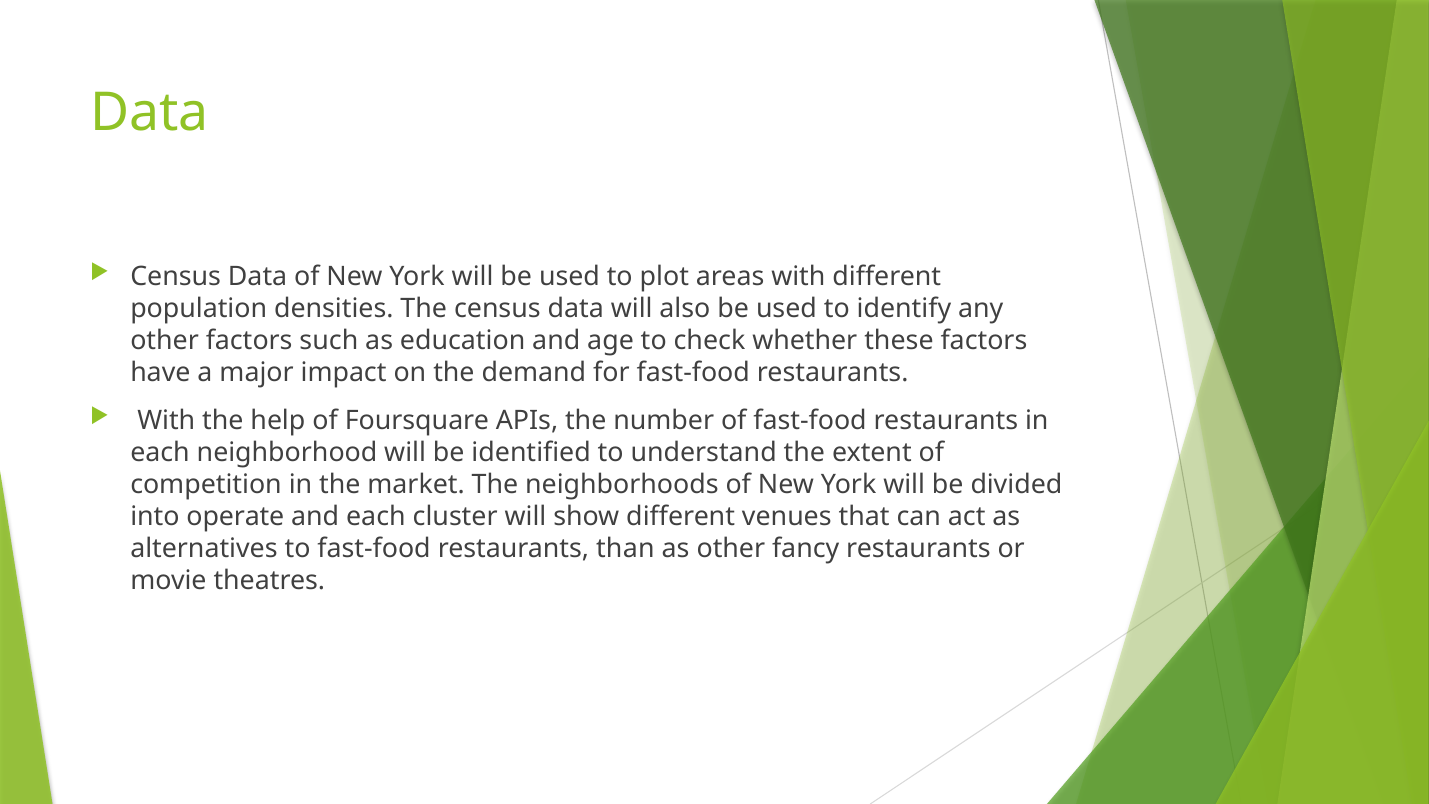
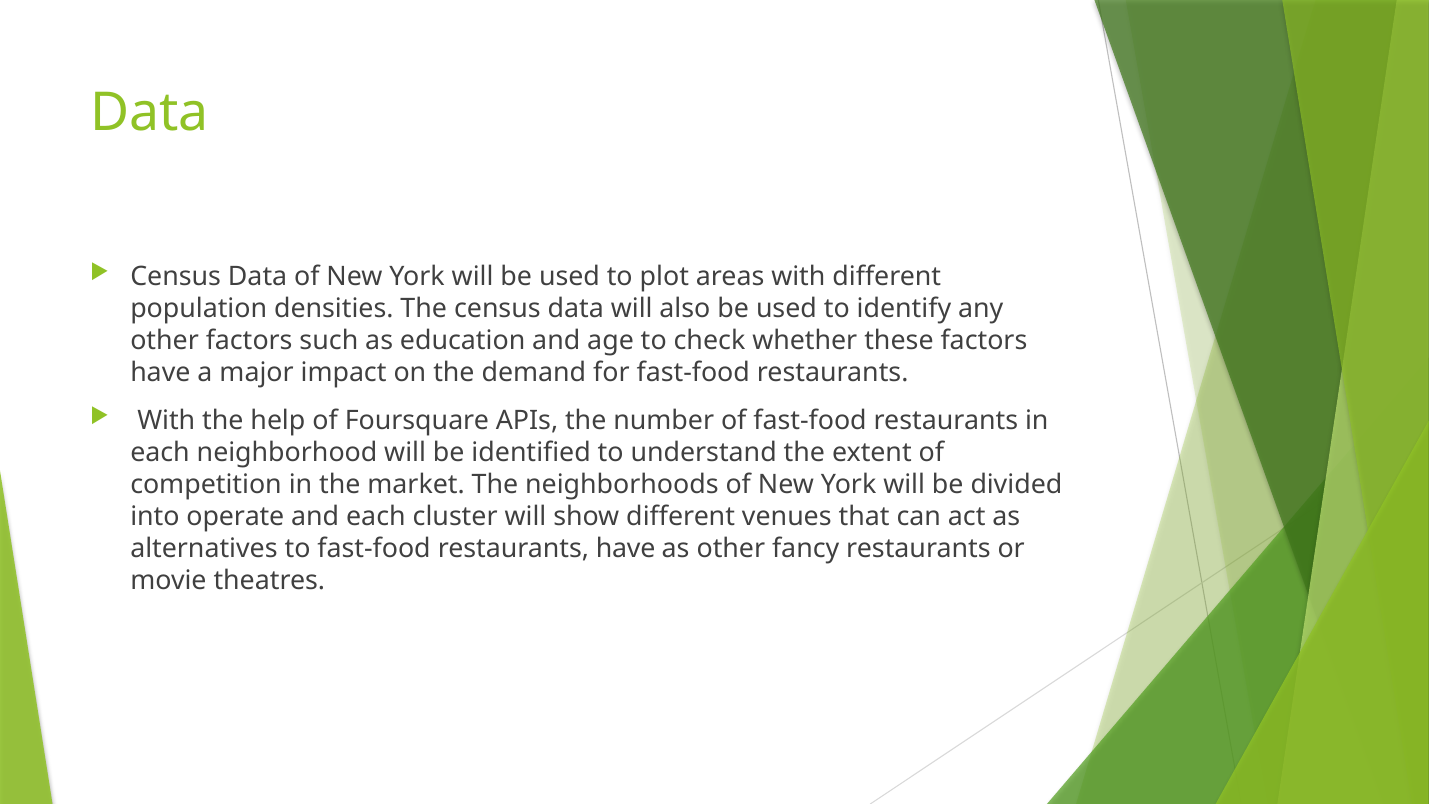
restaurants than: than -> have (626, 549)
